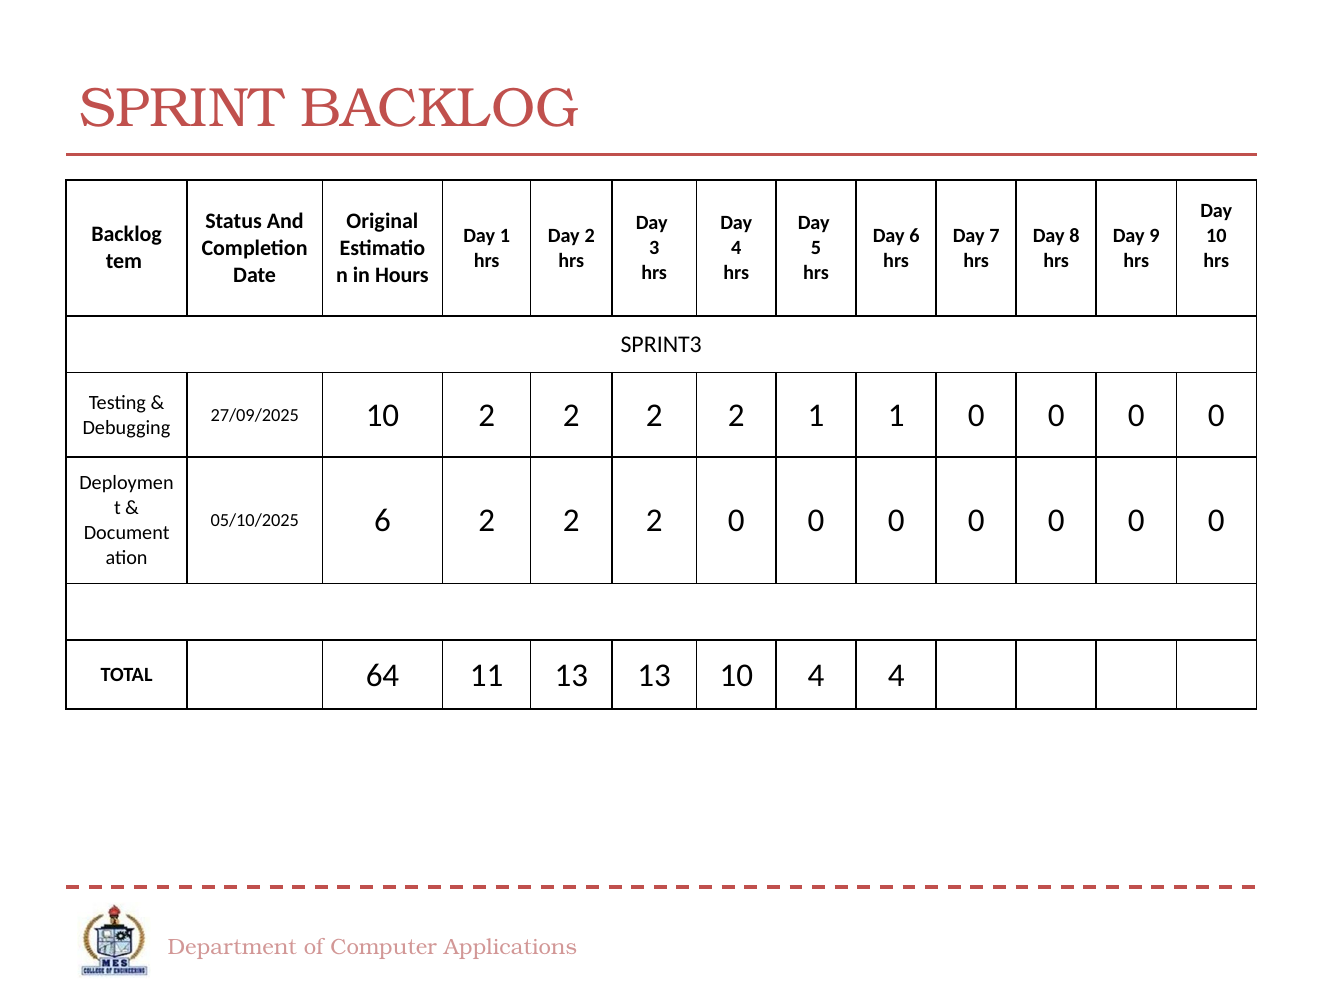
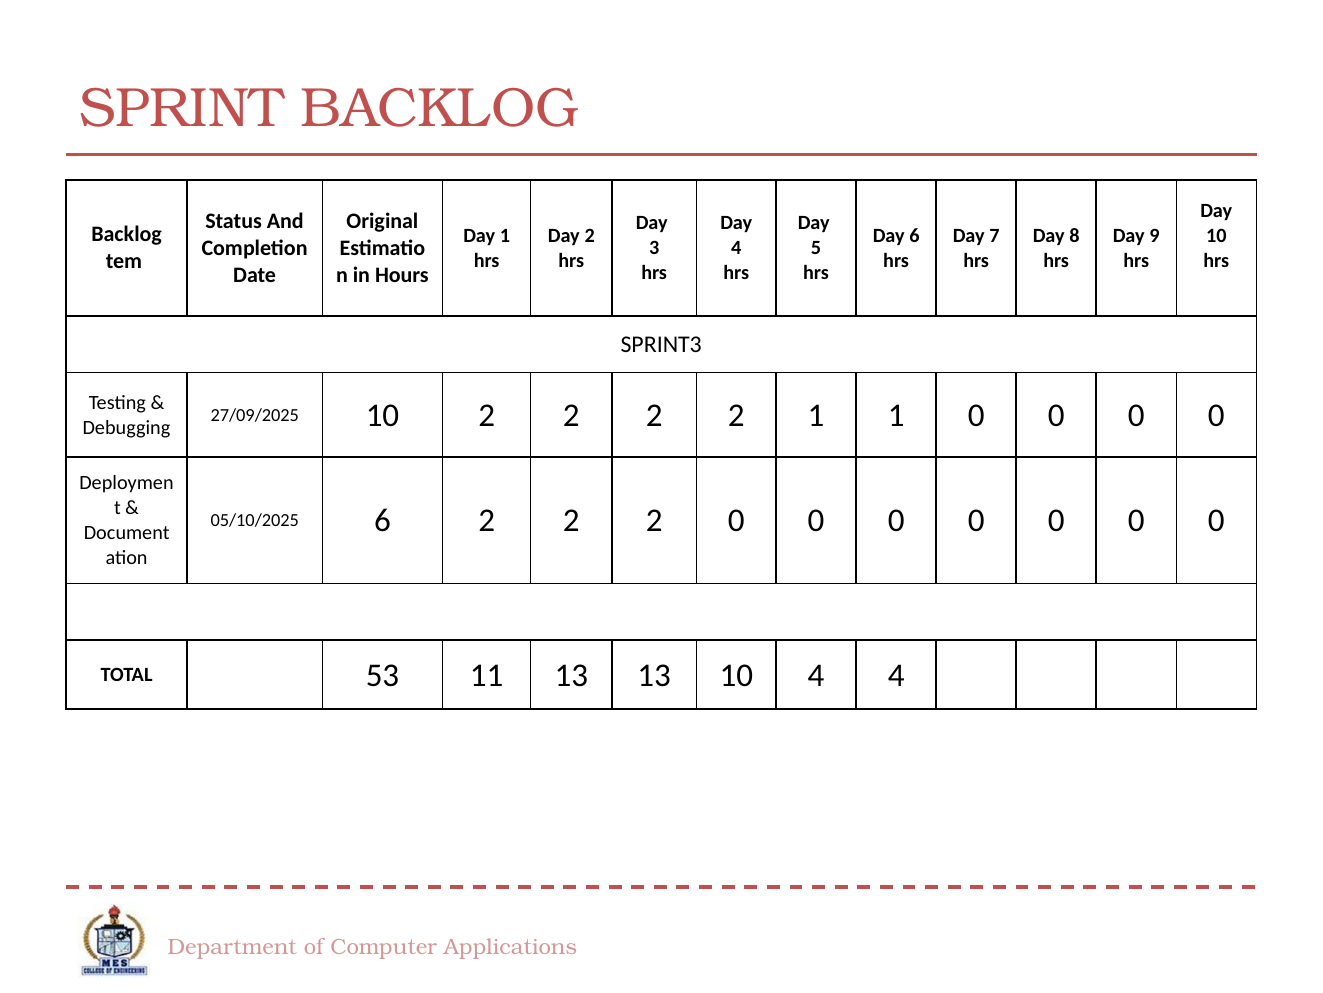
64: 64 -> 53 (382, 675)
